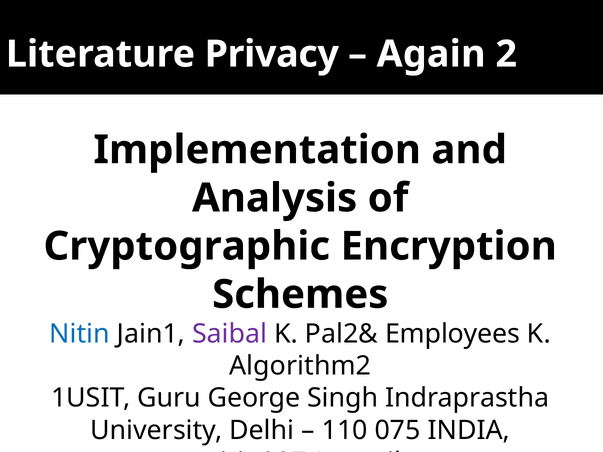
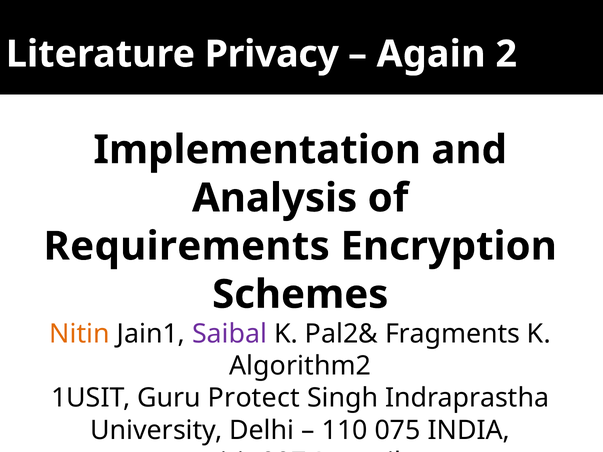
Cryptographic: Cryptographic -> Requirements (187, 246)
Nitin colour: blue -> orange (80, 334)
Employees: Employees -> Fragments (453, 334)
George: George -> Protect (254, 398)
